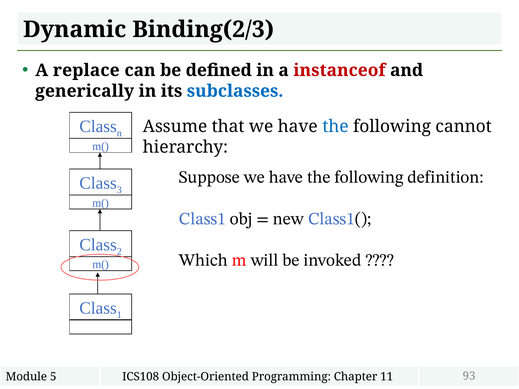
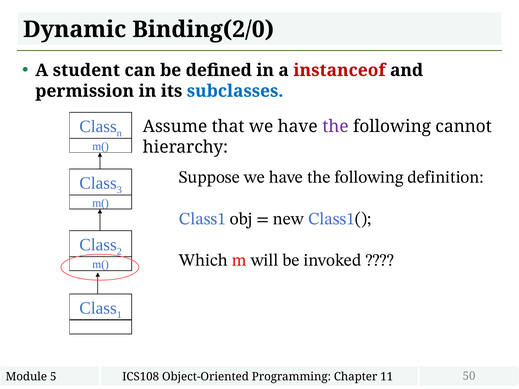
Binding(2/3: Binding(2/3 -> Binding(2/0 (203, 29)
replace: replace -> student (86, 70)
generically: generically -> permission (85, 91)
the colour: blue -> purple (336, 127)
93: 93 -> 50 (469, 376)
